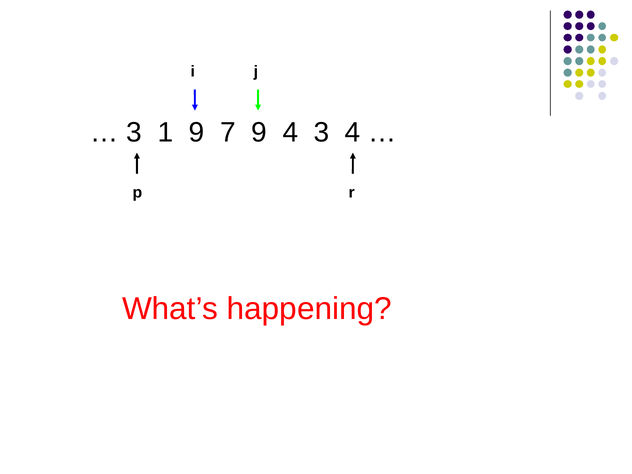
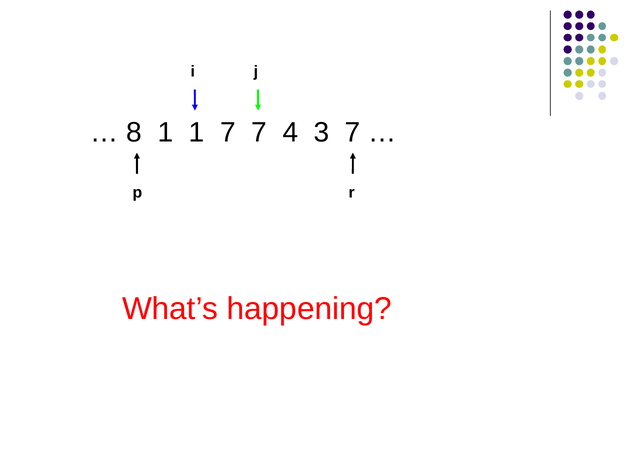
3: 3 -> 8 (134, 133)
1 9: 9 -> 1 (197, 133)
7 9: 9 -> 7 (259, 133)
3 4: 4 -> 7 (353, 133)
